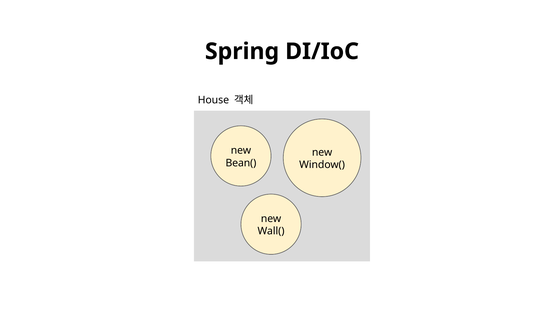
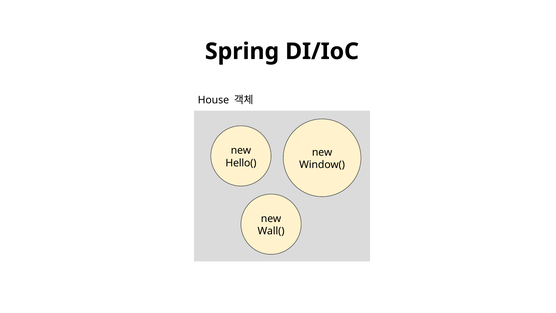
Bean(: Bean( -> Hello( (241, 163)
